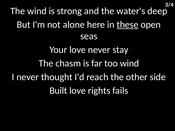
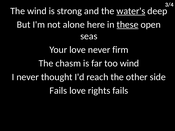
water's underline: none -> present (131, 11)
stay: stay -> firm (120, 50)
Built: Built -> Fails (58, 91)
